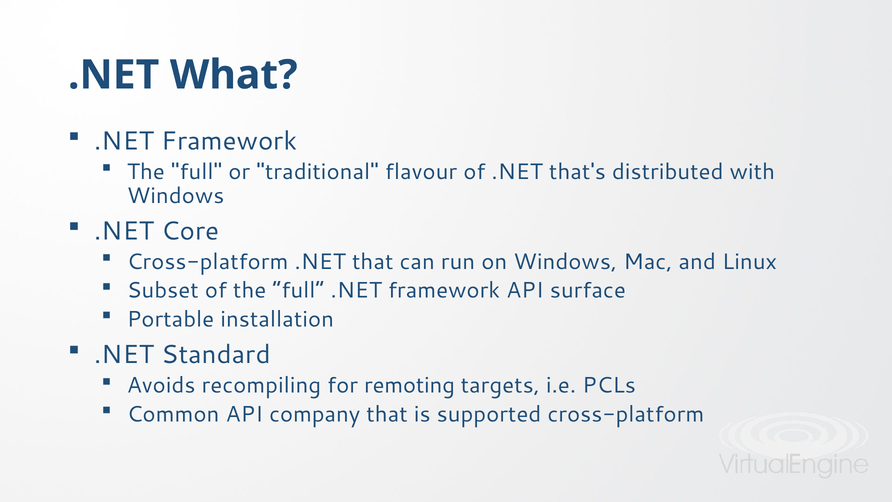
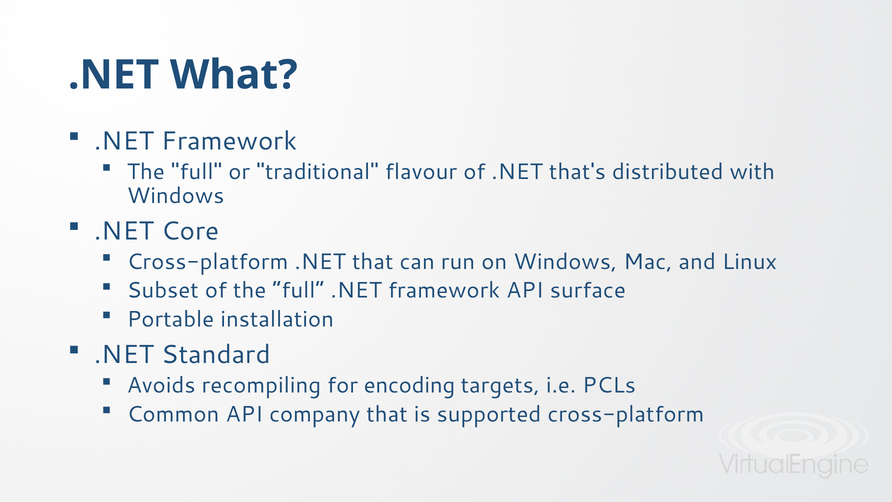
remoting: remoting -> encoding (409, 385)
